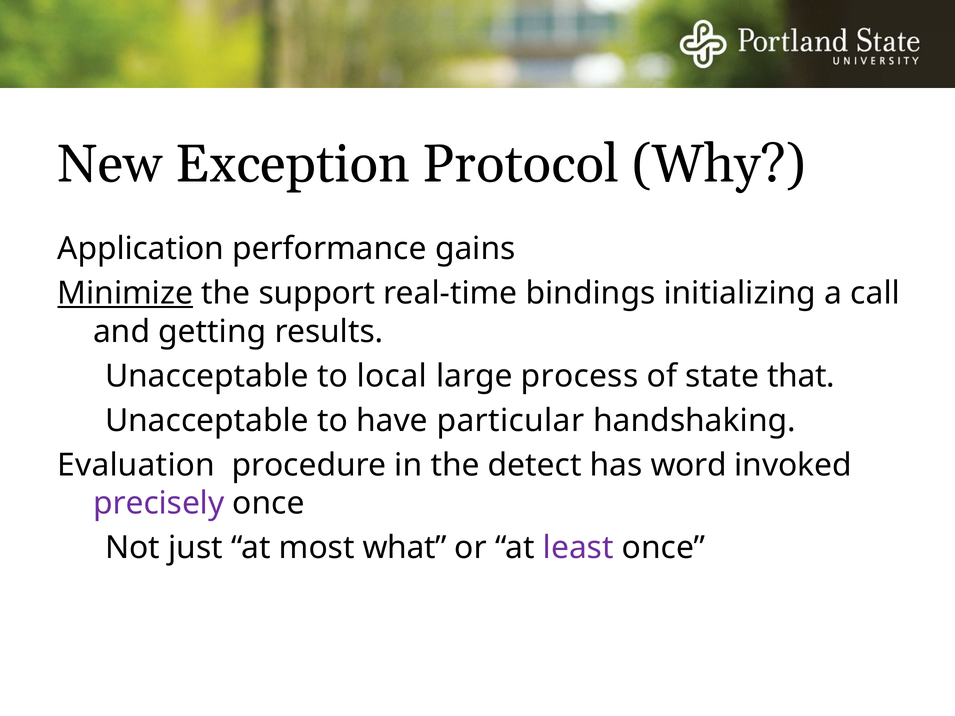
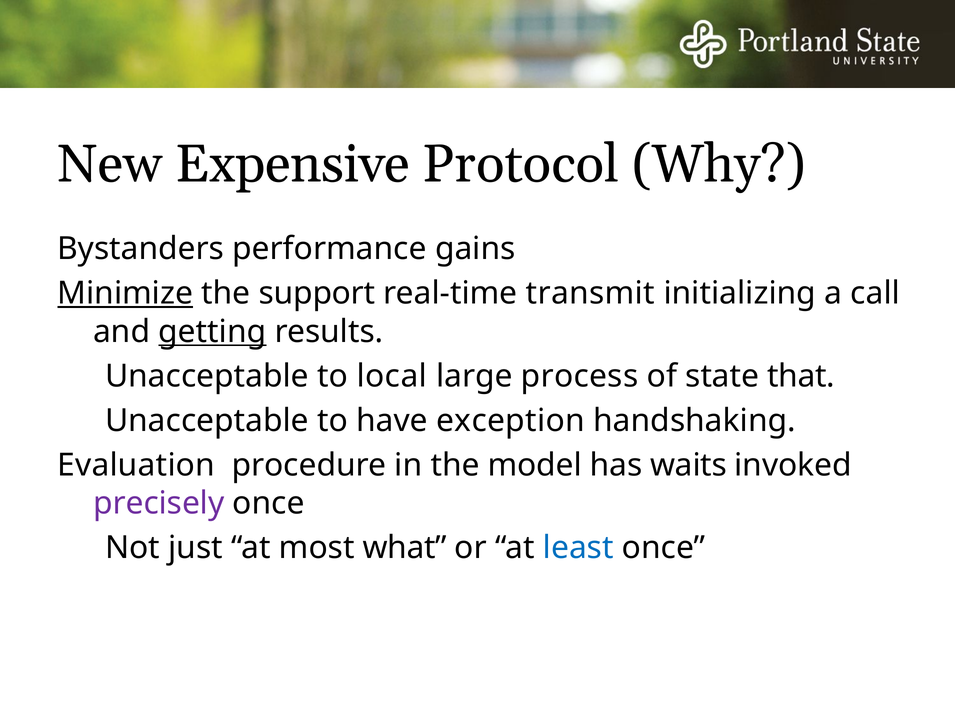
Exception: Exception -> Expensive (293, 164)
Application: Application -> Bystanders (141, 249)
bindings: bindings -> transmit (590, 294)
getting underline: none -> present (212, 332)
particular: particular -> exception (511, 421)
detect: detect -> model (535, 465)
word: word -> waits (689, 465)
least colour: purple -> blue (578, 548)
